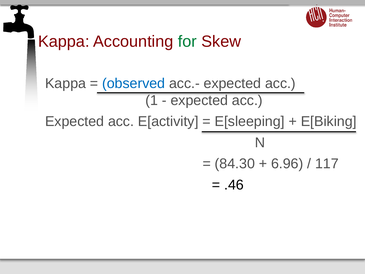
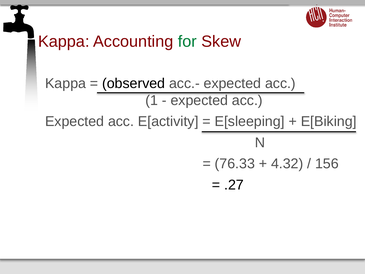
observed colour: blue -> black (134, 83)
84.30: 84.30 -> 76.33 (235, 164)
6.96: 6.96 -> 4.32 (287, 164)
117: 117 -> 156 (327, 164)
.46: .46 -> .27 (234, 185)
